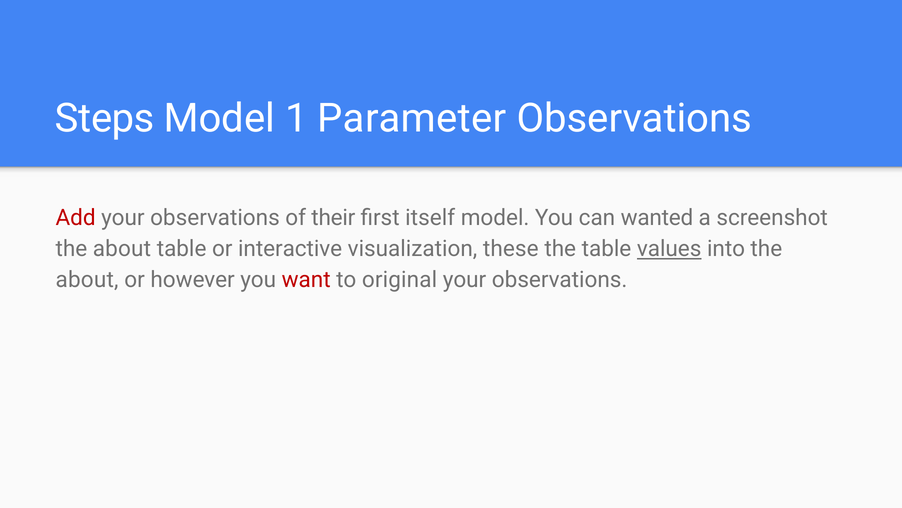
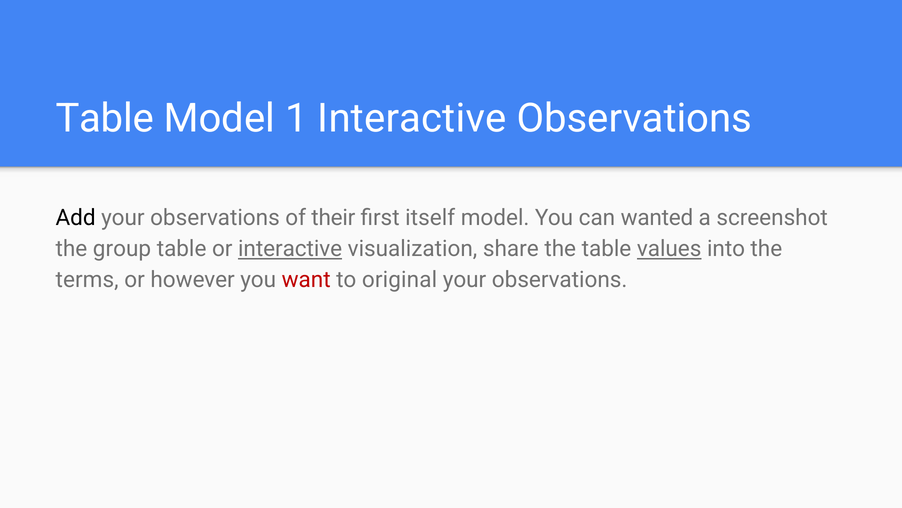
Steps: Steps -> Table (105, 118)
1 Parameter: Parameter -> Interactive (412, 118)
Add colour: red -> black (76, 217)
about: about -> group (122, 249)
interactive underline: none -> present (290, 249)
these: these -> share (511, 249)
about: about -> terms (87, 280)
